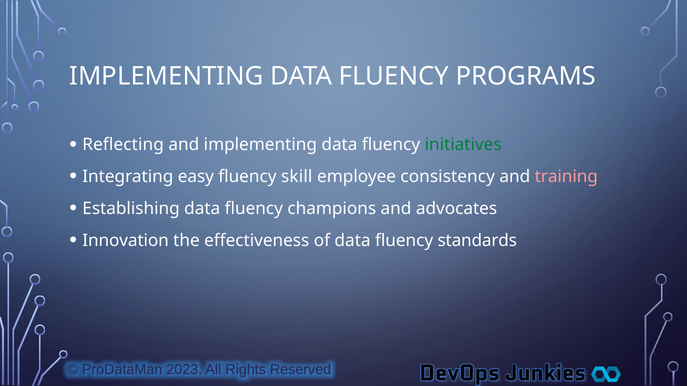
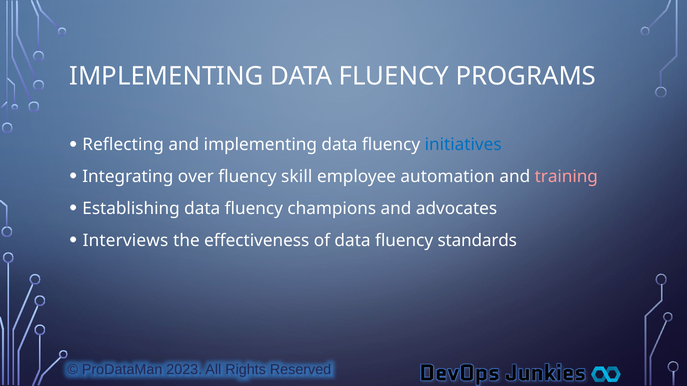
initiatives colour: green -> blue (463, 145)
easy: easy -> over (196, 177)
consistency: consistency -> automation (448, 177)
Innovation: Innovation -> Interviews (125, 241)
